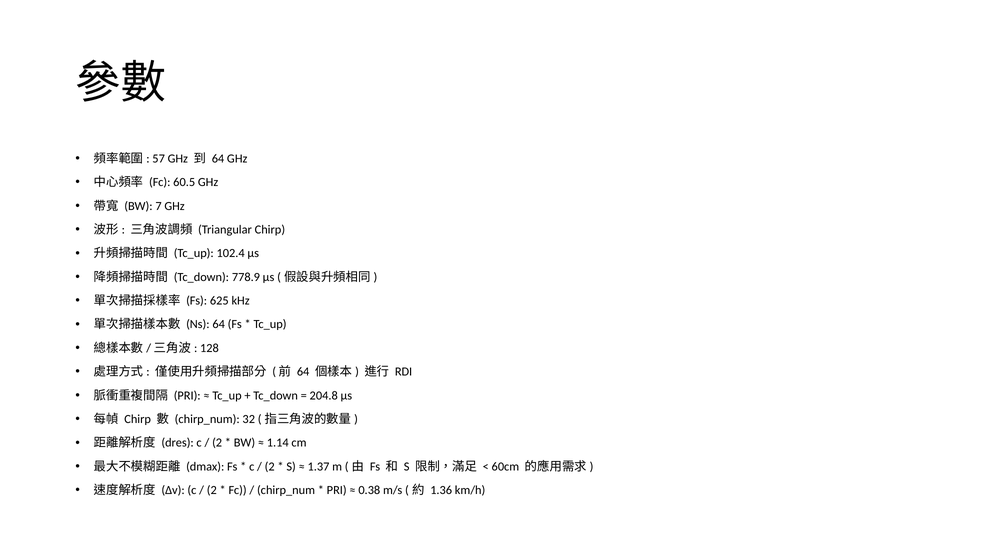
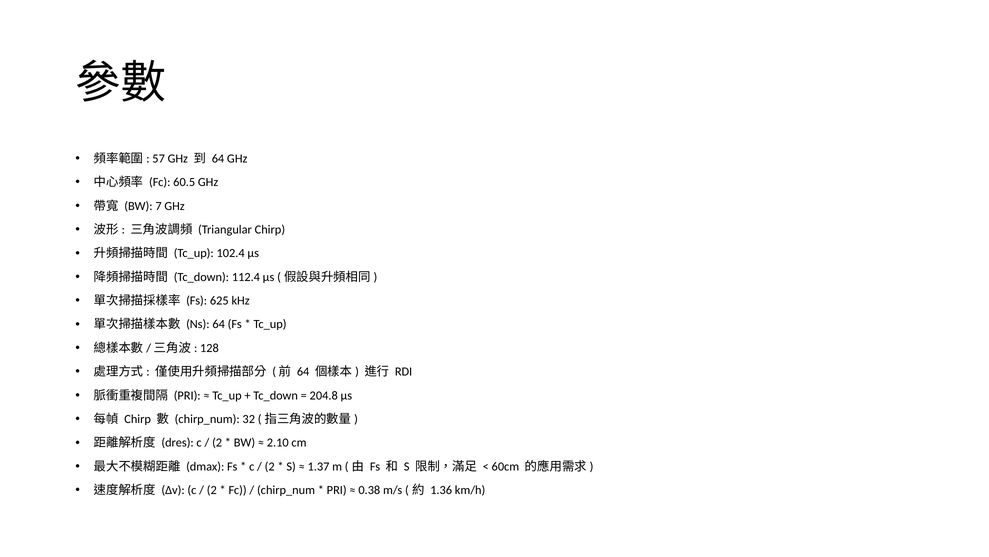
778.9: 778.9 -> 112.4 (246, 277)
1.14: 1.14 -> 2.10 (278, 442)
